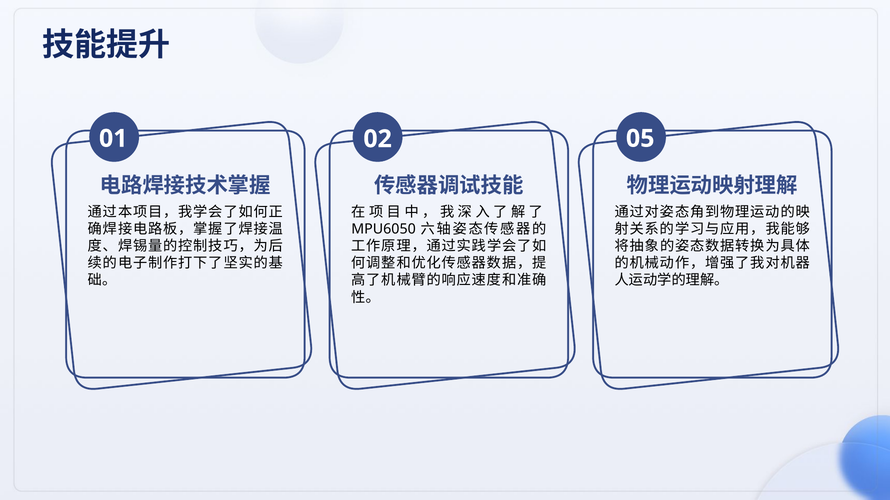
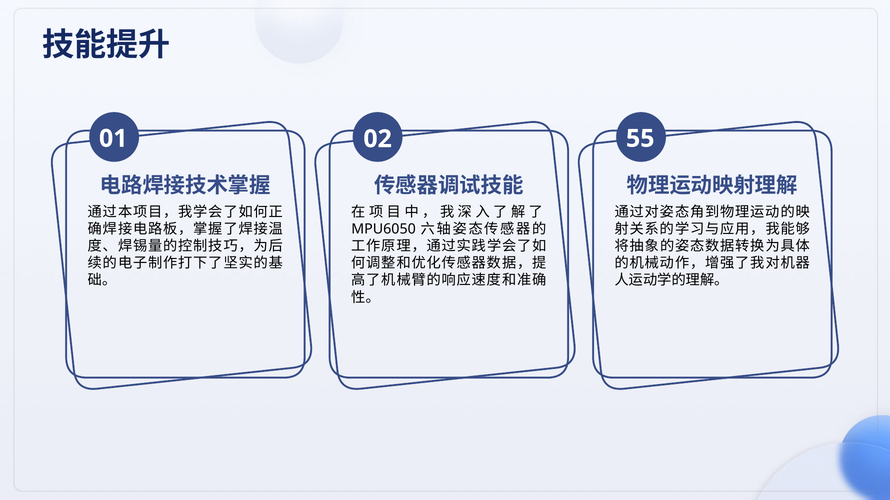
05: 05 -> 55 (640, 139)
